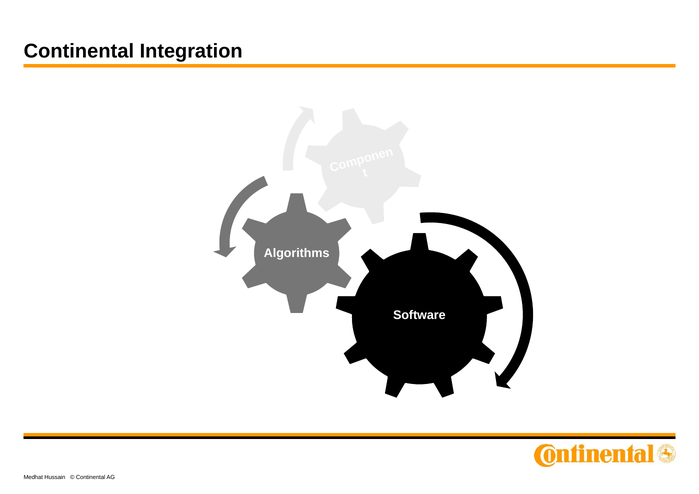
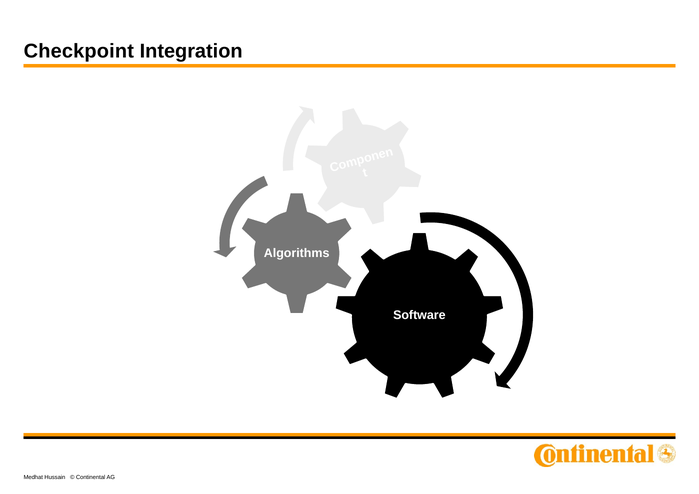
Continental: Continental -> Checkpoint (79, 51)
